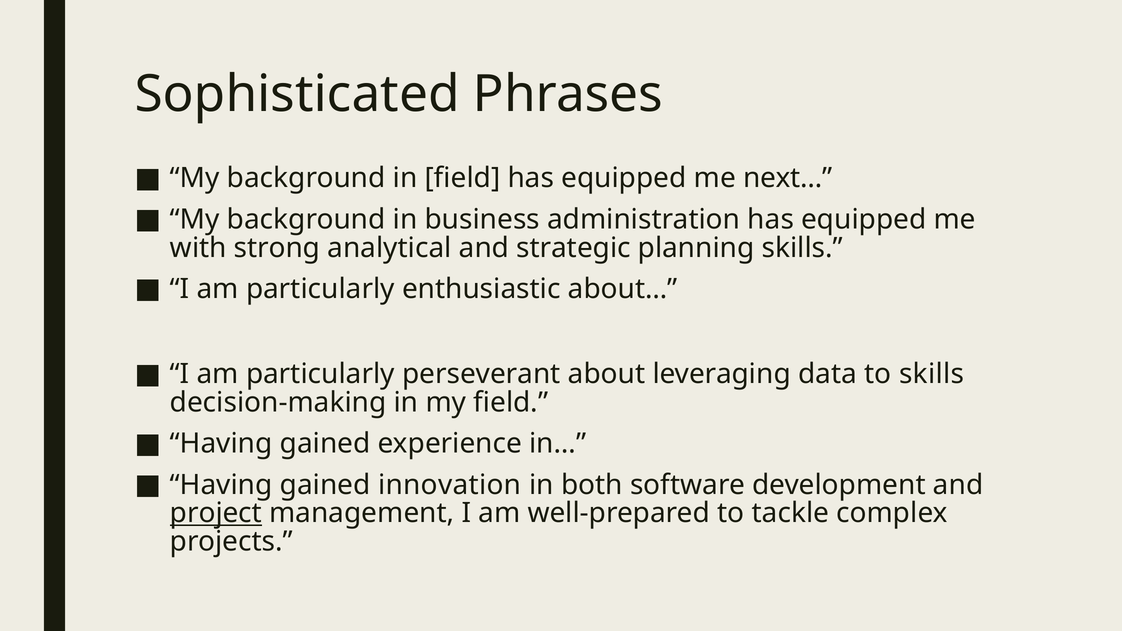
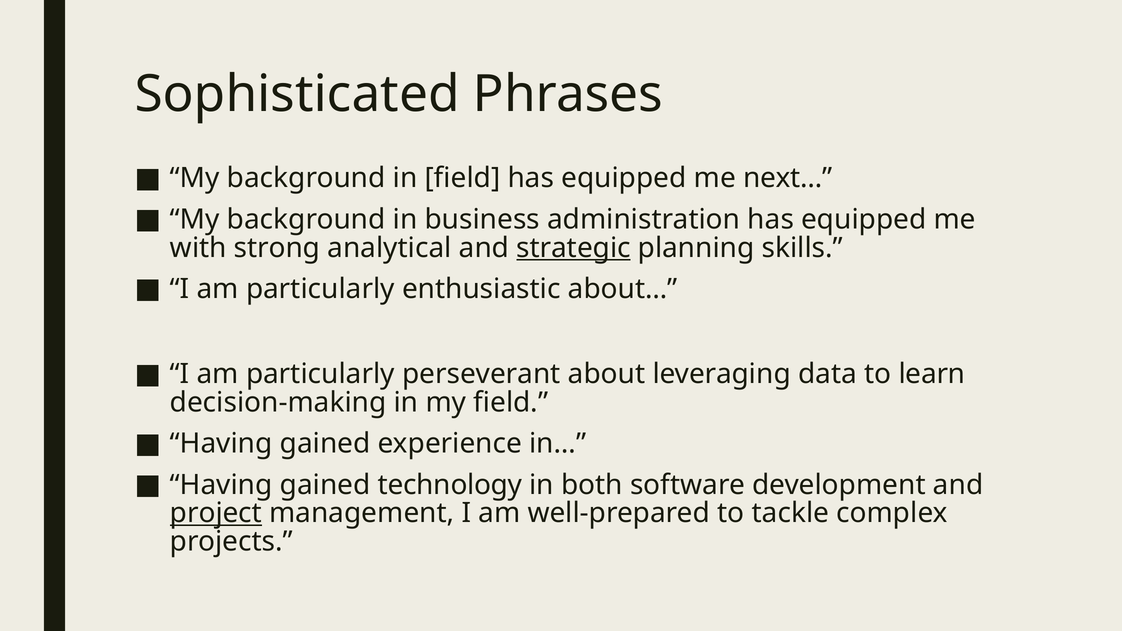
strategic underline: none -> present (573, 248)
to skills: skills -> learn (932, 374)
innovation: innovation -> technology (450, 485)
